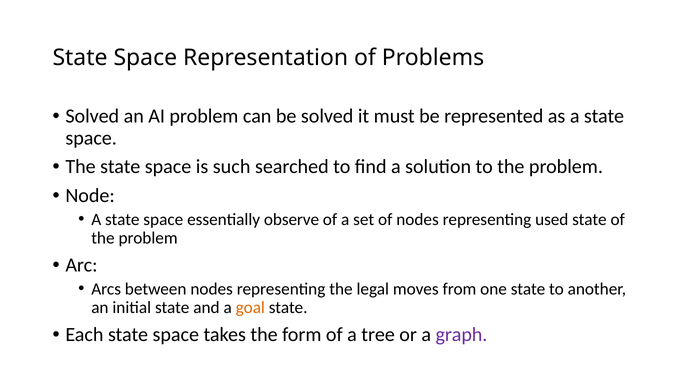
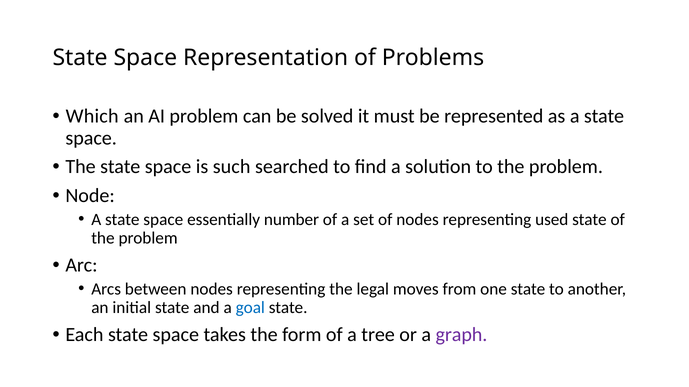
Solved: Solved -> Which (92, 116)
observe: observe -> number (292, 220)
goal colour: orange -> blue (250, 308)
